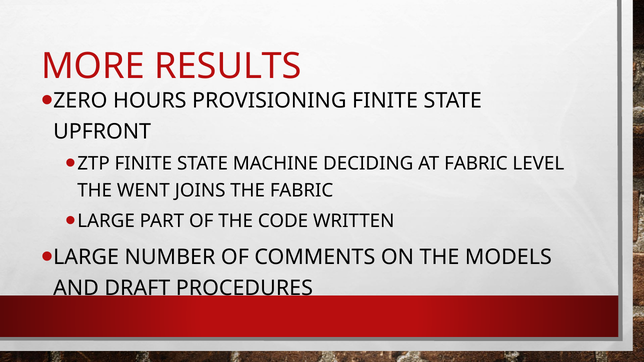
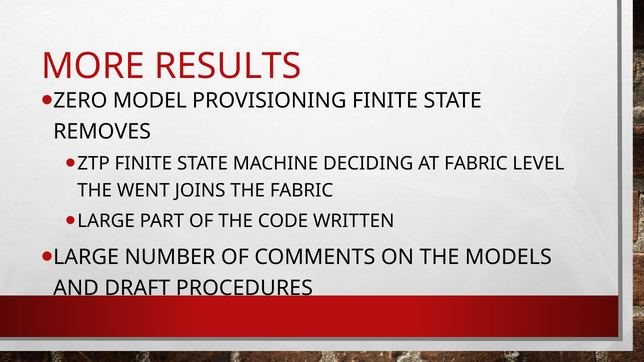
HOURS: HOURS -> MODEL (150, 101)
UPFRONT: UPFRONT -> REMOVES (102, 132)
